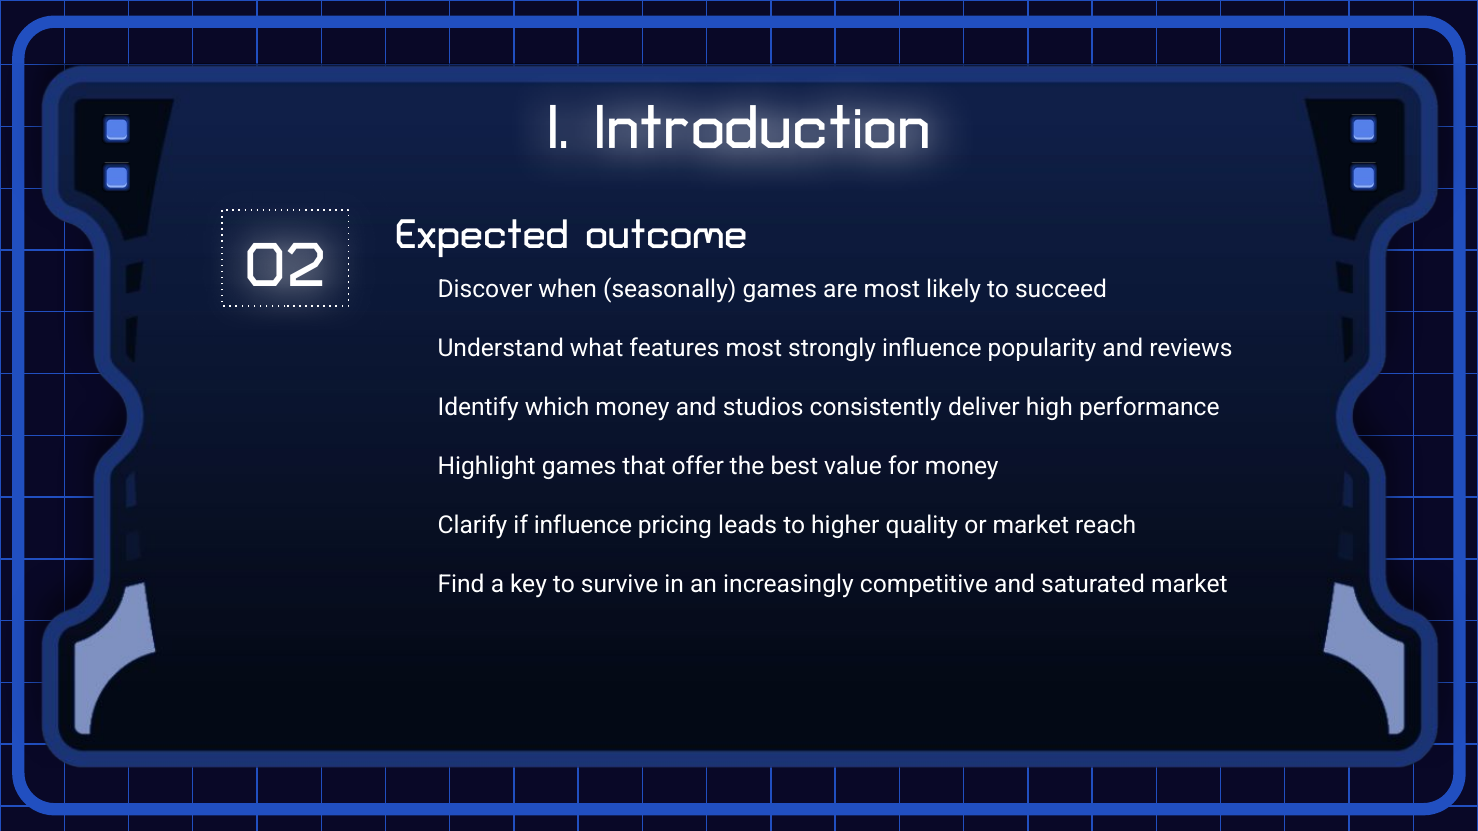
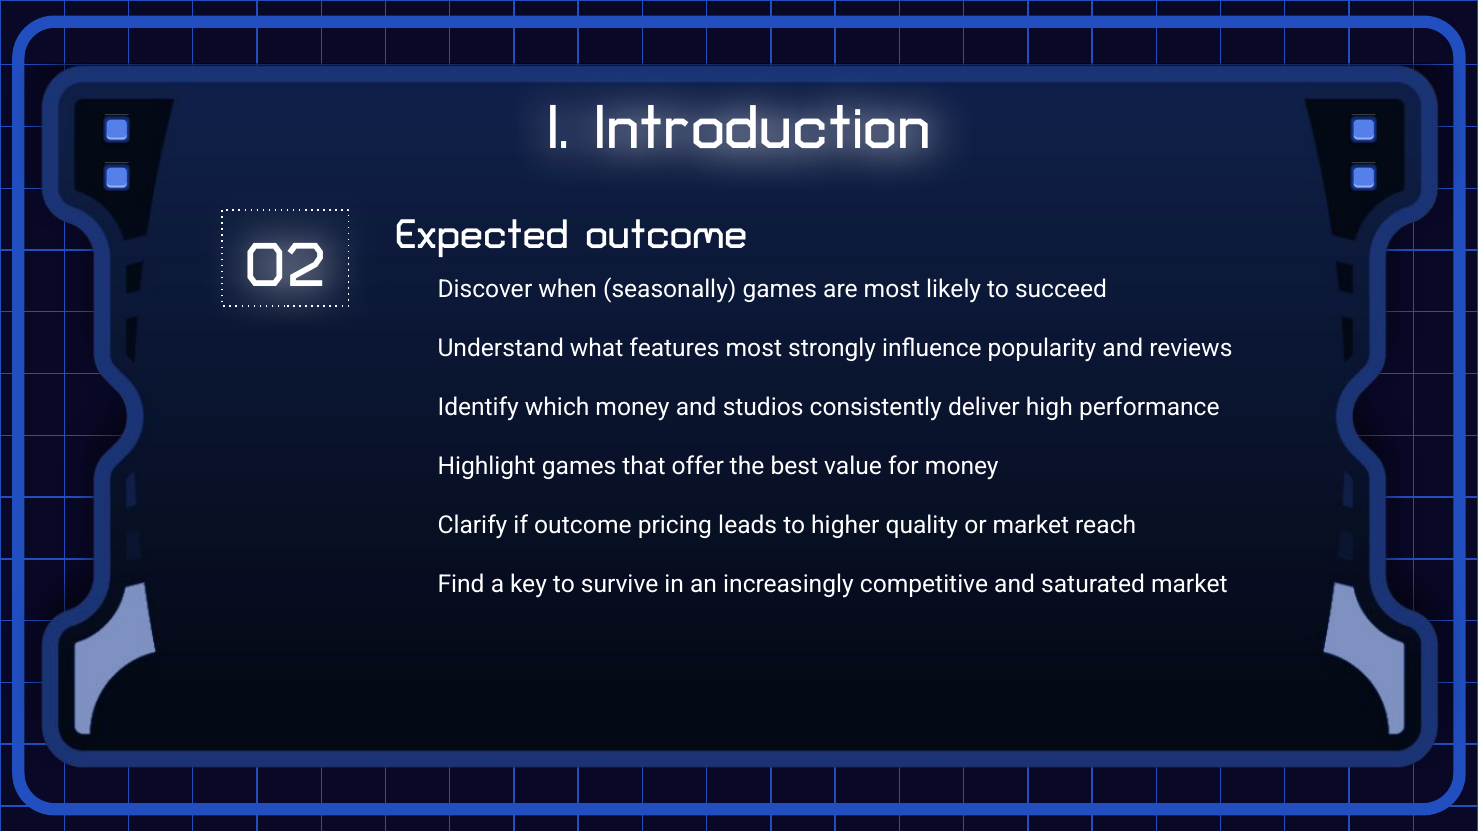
if influence: influence -> outcome (583, 526)
